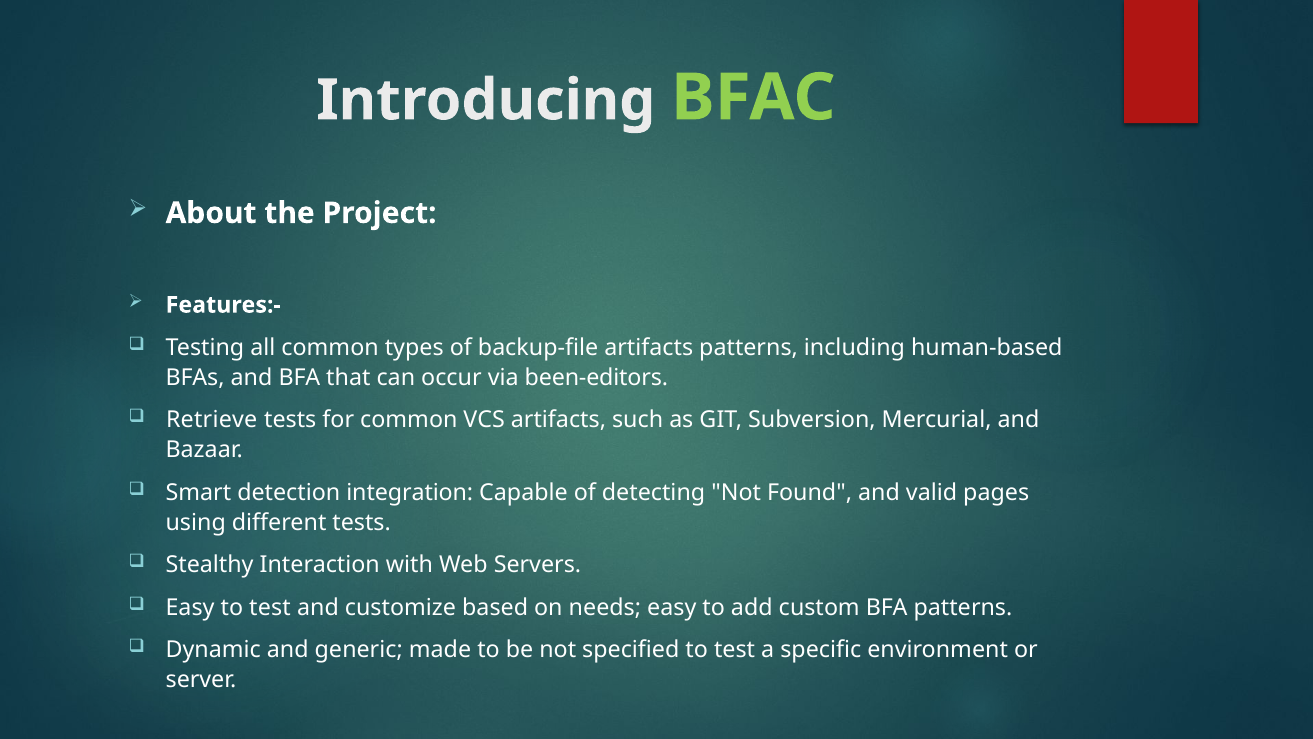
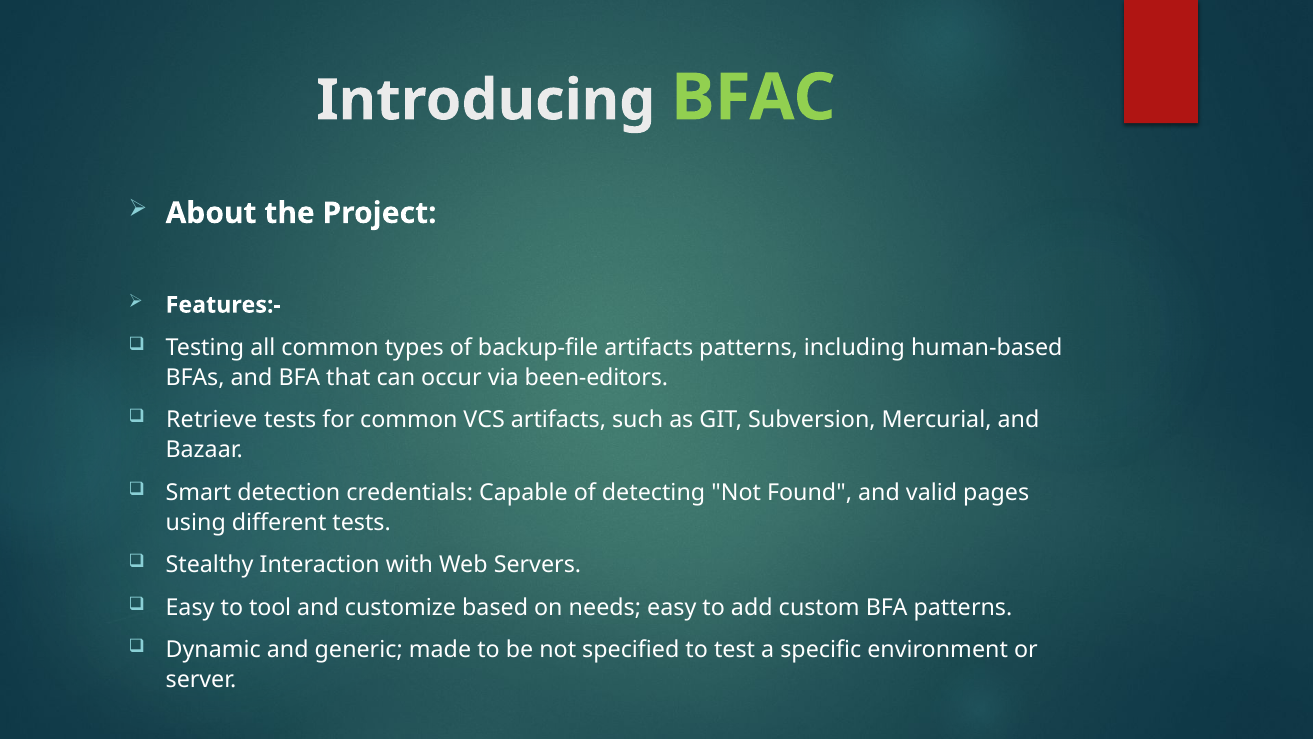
integration: integration -> credentials (410, 492)
Easy to test: test -> tool (270, 607)
